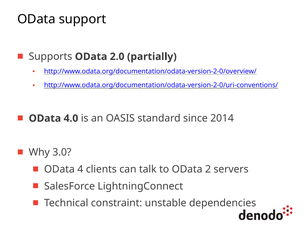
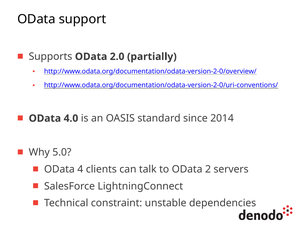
3.0: 3.0 -> 5.0 (62, 152)
